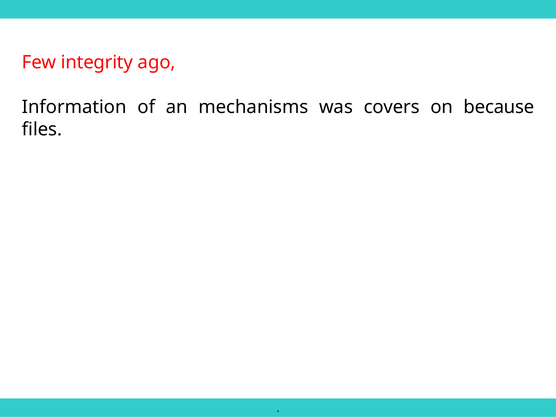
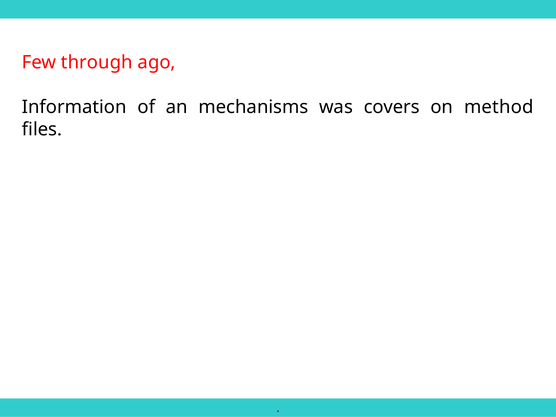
integrity: integrity -> through (97, 63)
because: because -> method (499, 107)
